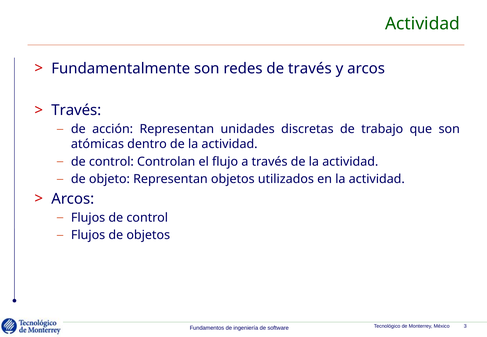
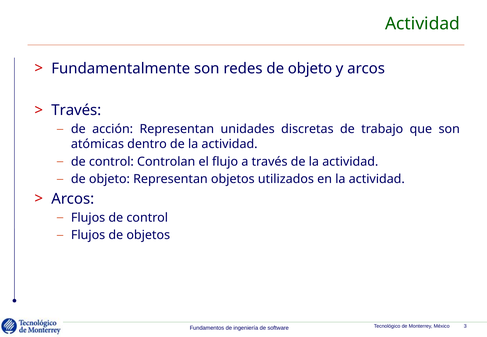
redes de través: través -> objeto (310, 68)
